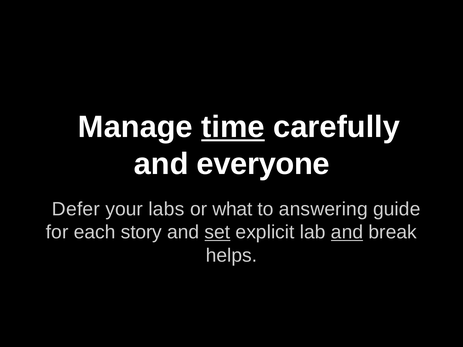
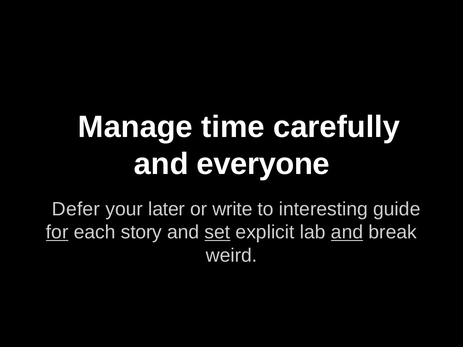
time underline: present -> none (233, 127)
labs: labs -> later (167, 209)
what: what -> write (232, 209)
answering: answering -> interesting (323, 209)
for underline: none -> present (57, 232)
helps: helps -> weird (231, 256)
